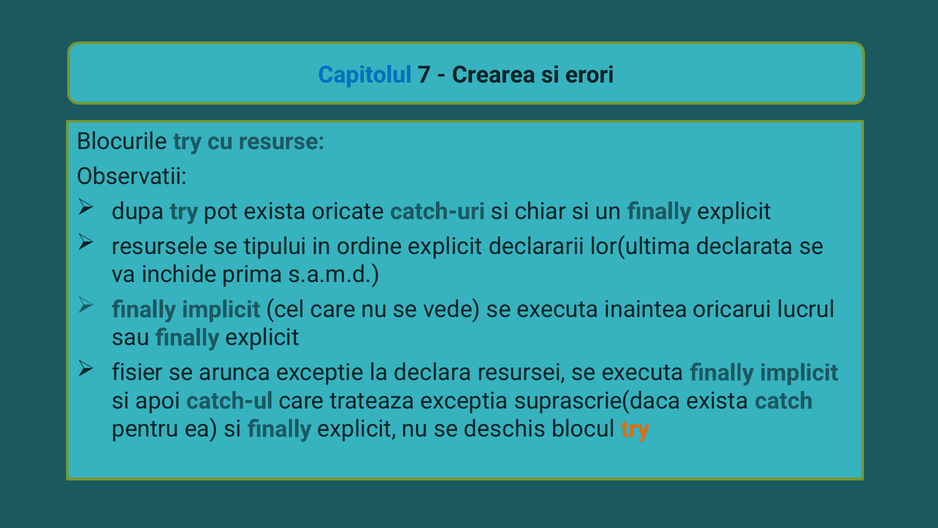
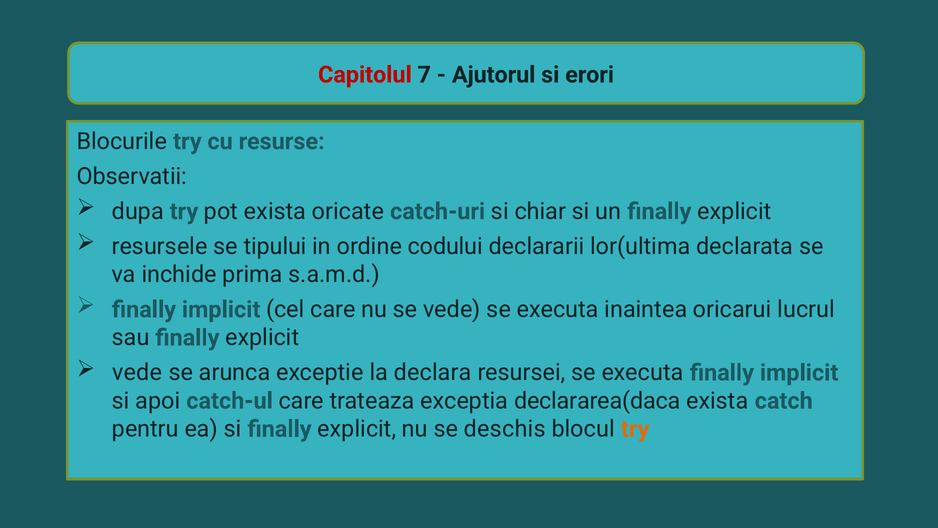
Capitolul colour: blue -> red (365, 75)
Crearea: Crearea -> Ajutorul (494, 75)
ordine explicit: explicit -> codului (445, 246)
fisier: fisier -> vede (137, 372)
suprascrie(daca: suprascrie(daca -> declararea(daca (597, 401)
